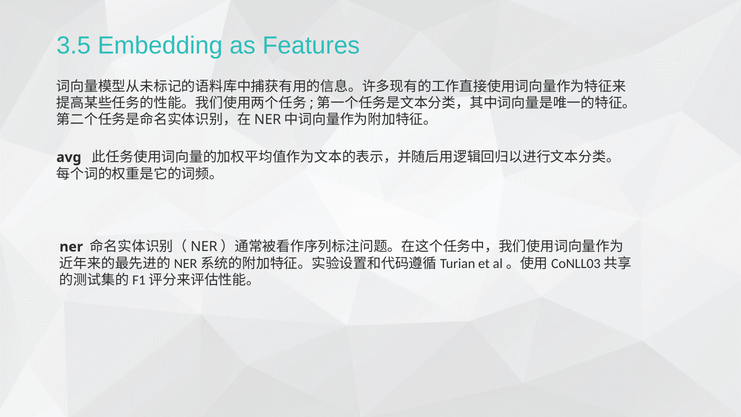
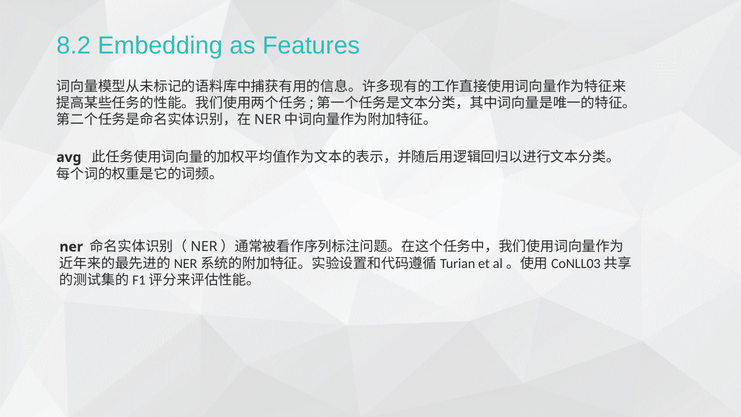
3.5: 3.5 -> 8.2 (74, 46)
